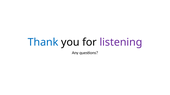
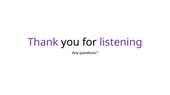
Thank colour: blue -> purple (43, 42)
